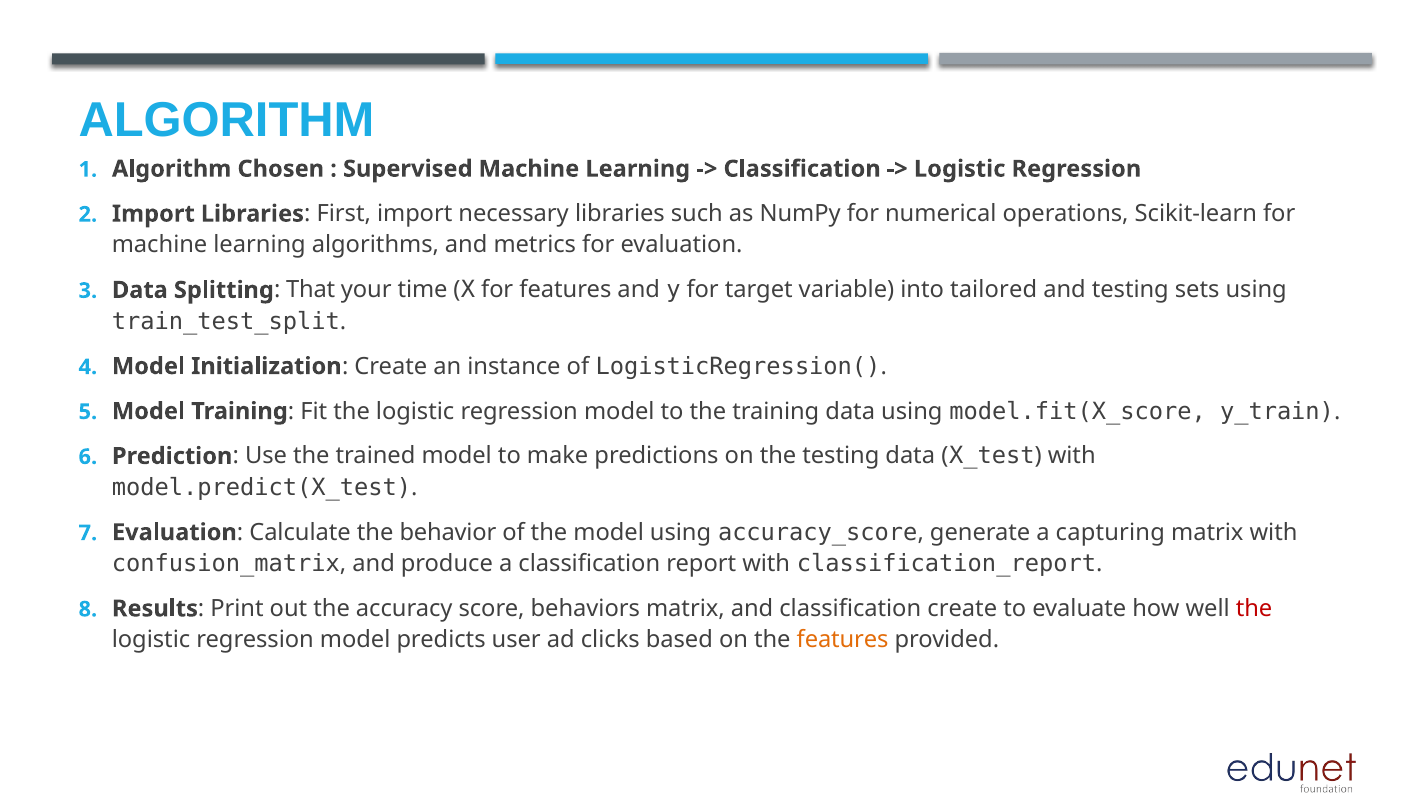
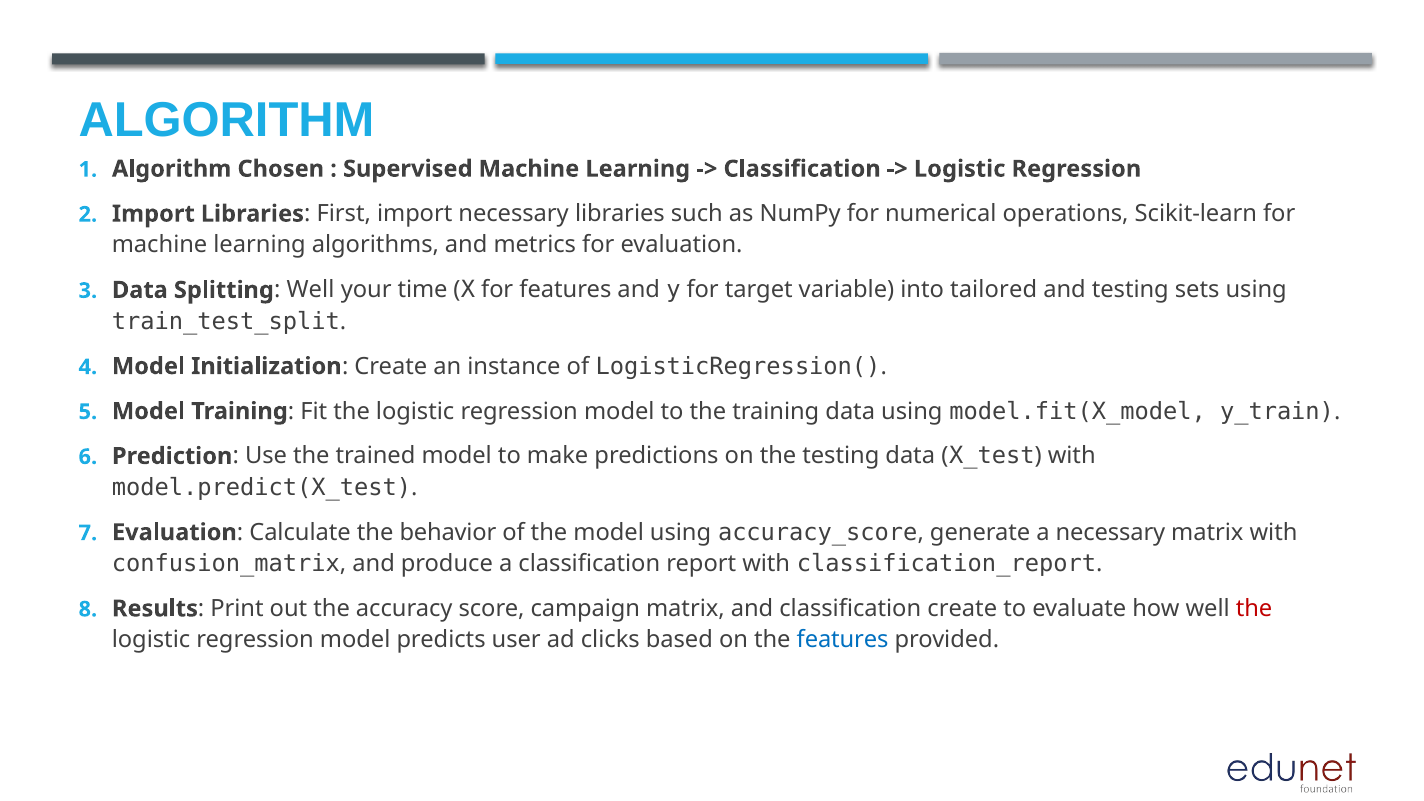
Splitting That: That -> Well (311, 290)
model.fit(X_score: model.fit(X_score -> model.fit(X_model (1078, 411)
a capturing: capturing -> necessary (1110, 532)
behaviors: behaviors -> campaign (585, 609)
features colour: orange -> blue (843, 640)
